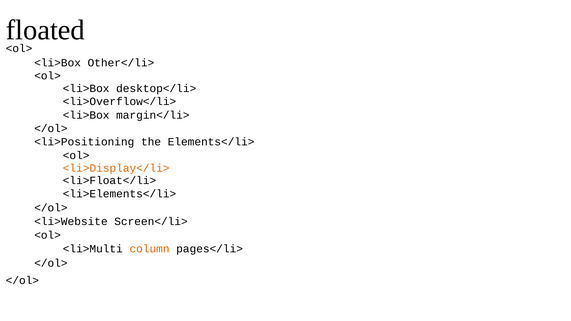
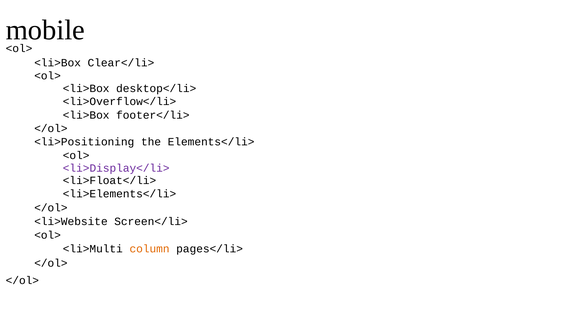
floated: floated -> mobile (45, 30)
Other</li>: Other</li> -> Clear</li> (121, 63)
margin</li>: margin</li> -> footer</li> (153, 115)
<li>Display</li> colour: orange -> purple (116, 168)
